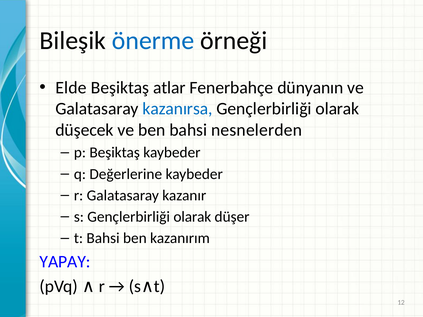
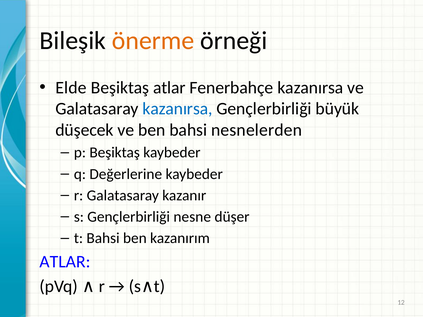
önerme colour: blue -> orange (153, 41)
Fenerbahçe dünyanın: dünyanın -> kazanırsa (310, 88)
olarak: olarak -> büyük (337, 109)
s Gençlerbirliği olarak: olarak -> nesne (192, 217)
YAPAY: YAPAY -> ATLAR (65, 262)
